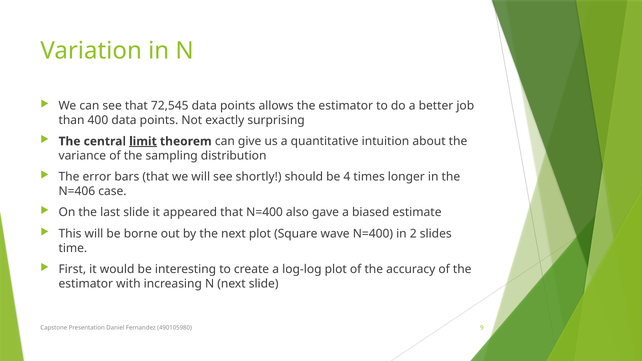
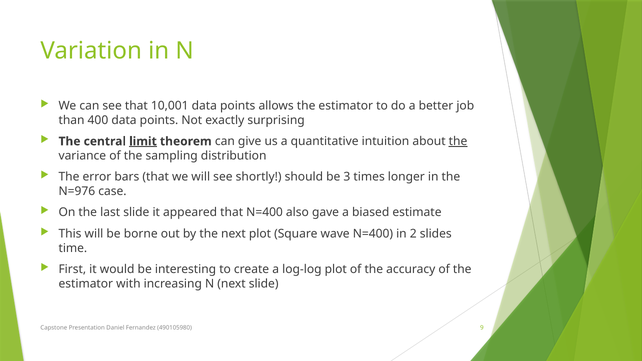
72,545: 72,545 -> 10,001 (170, 106)
the underline: none -> present (458, 141)
4: 4 -> 3 (347, 177)
N=406: N=406 -> N=976 (77, 191)
